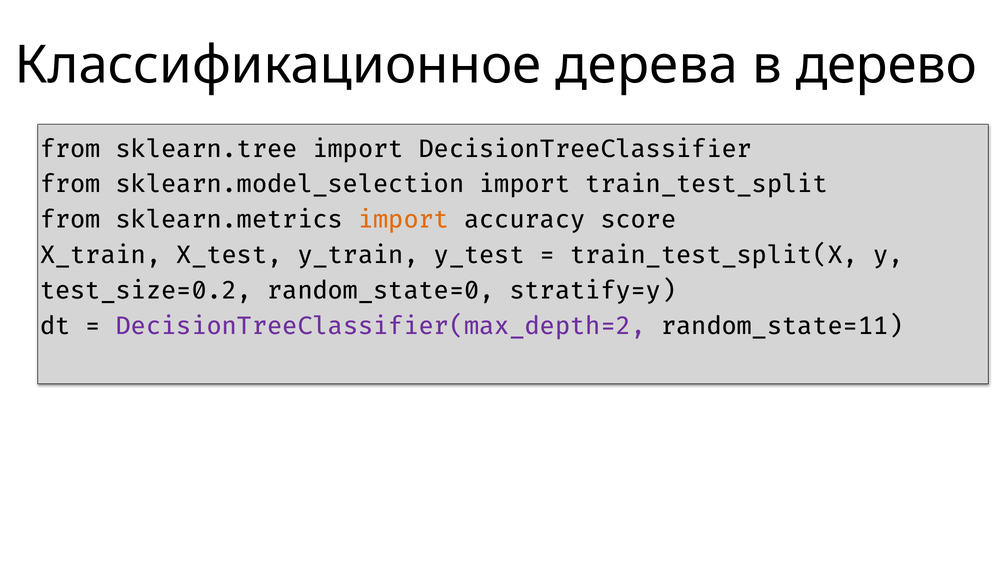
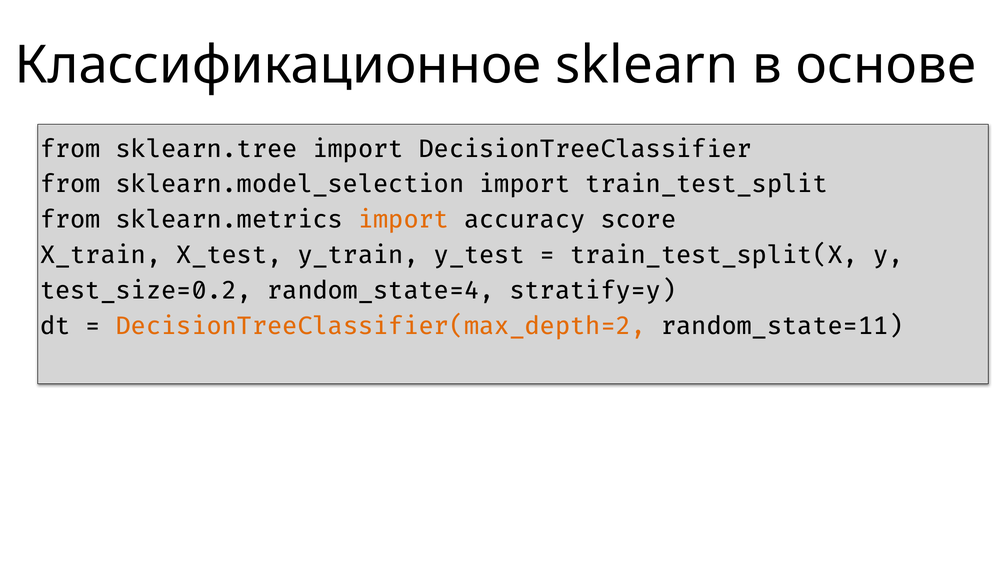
дерева: дерева -> sklearn (647, 65)
дерево: дерево -> основе (886, 65)
random_state=0: random_state=0 -> random_state=4 (381, 291)
DecisionTreeClassifier(max_depth=2 colour: purple -> orange (381, 326)
